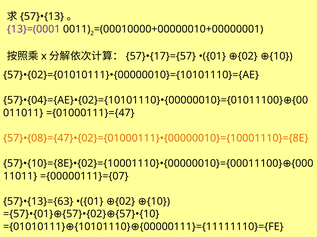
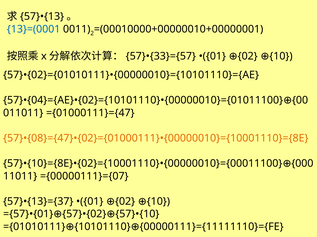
13}=(0001 colour: purple -> blue (34, 29)
57}•{17}={57: 57}•{17}={57 -> 57}•{33}={57 (161, 56)
57}•{13}={63: 57}•{13}={63 -> 57}•{13}={37 (38, 202)
